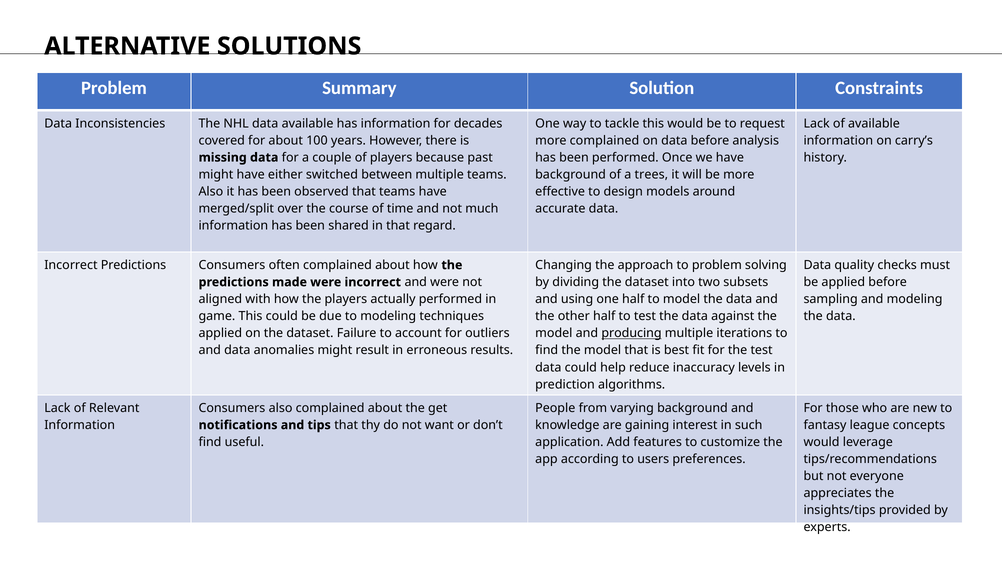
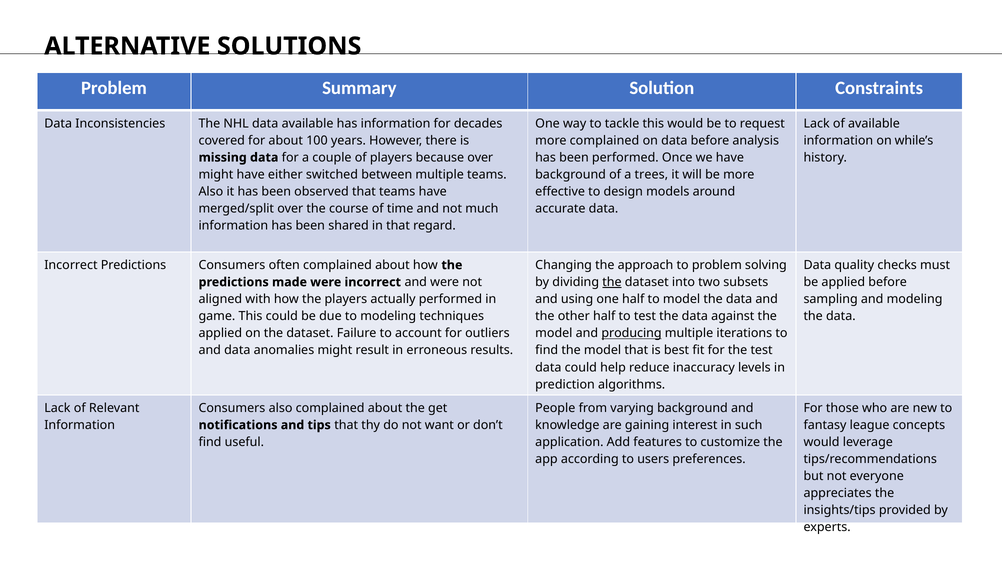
carry’s: carry’s -> while’s (914, 140)
because past: past -> over (480, 157)
the underline: none -> present (612, 282)
